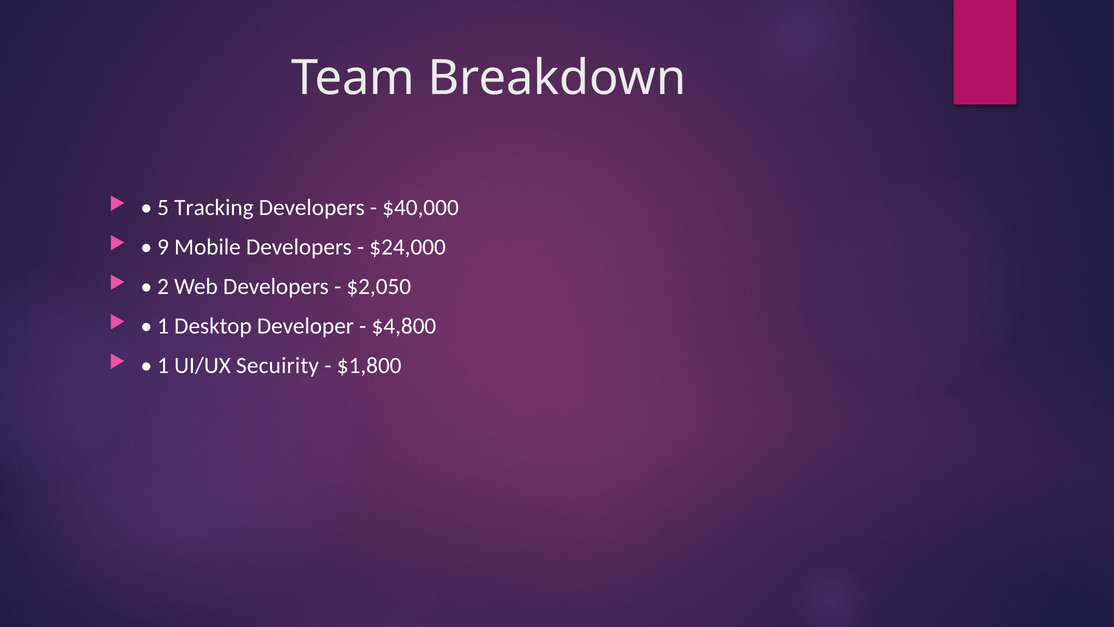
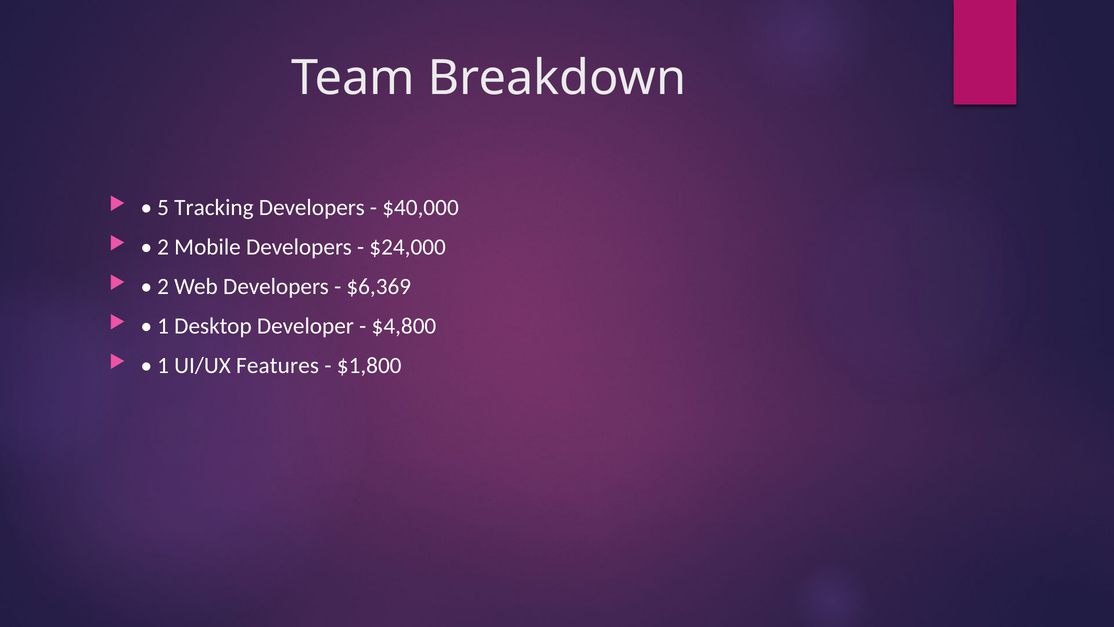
9: 9 -> 2 (163, 247)
$2,050: $2,050 -> $6,369 (379, 286)
Secuirity: Secuirity -> Features (278, 365)
